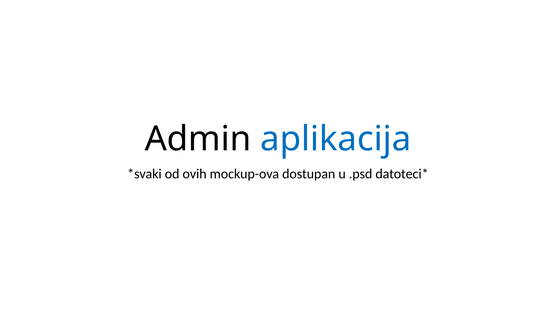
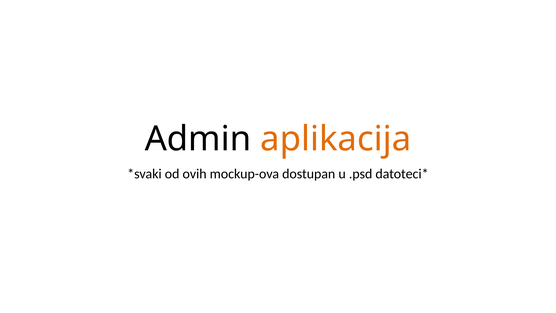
aplikacija colour: blue -> orange (336, 139)
